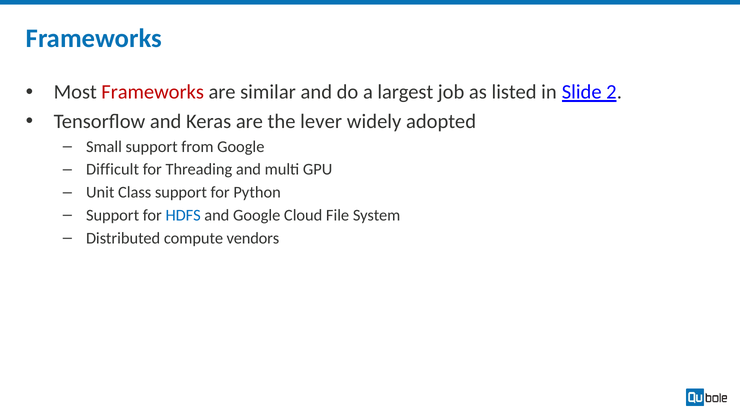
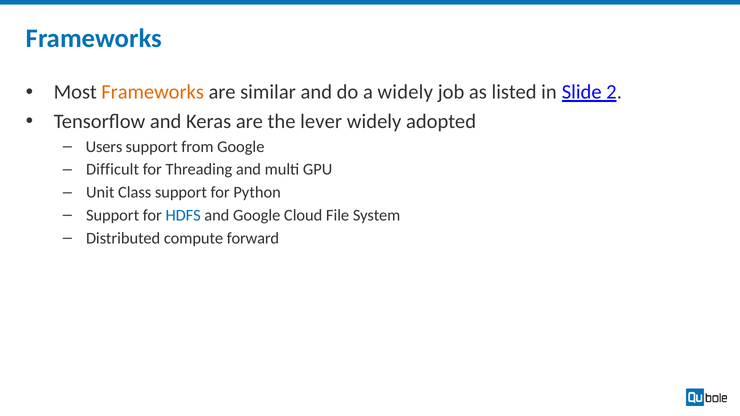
Frameworks colour: red -> orange (153, 92)
a largest: largest -> widely (405, 92)
Small: Small -> Users (104, 147)
vendors: vendors -> forward (253, 239)
